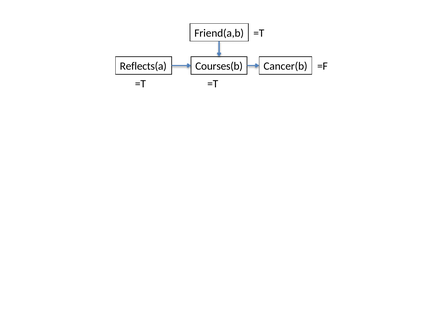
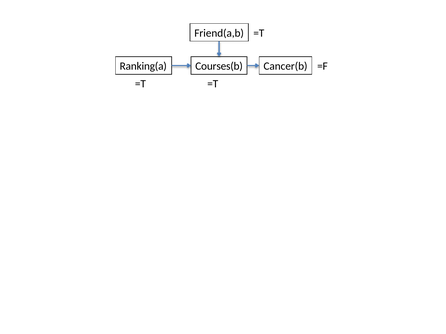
Reflects(a: Reflects(a -> Ranking(a (143, 66)
